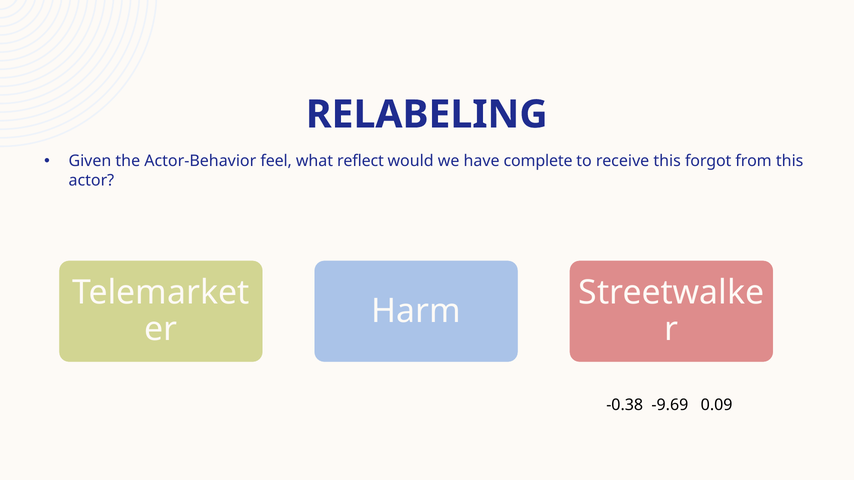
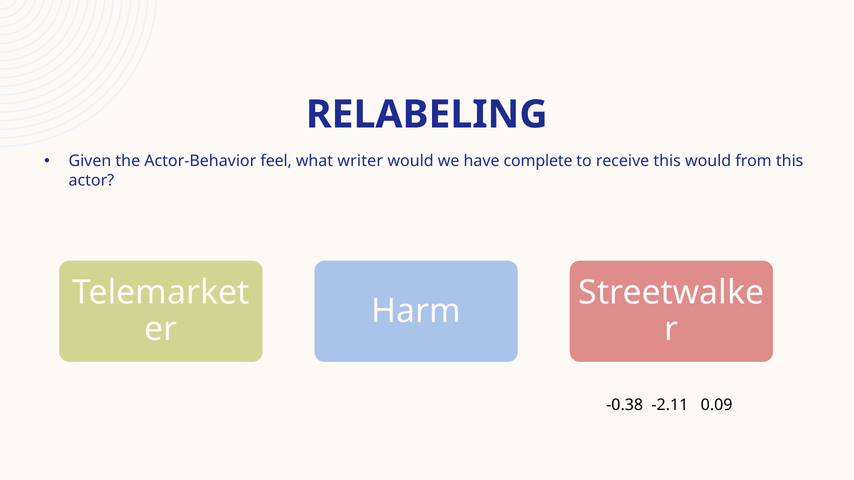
reflect: reflect -> writer (360, 161)
this forgot: forgot -> would (708, 161)
-9.69: -9.69 -> -2.11 (670, 405)
